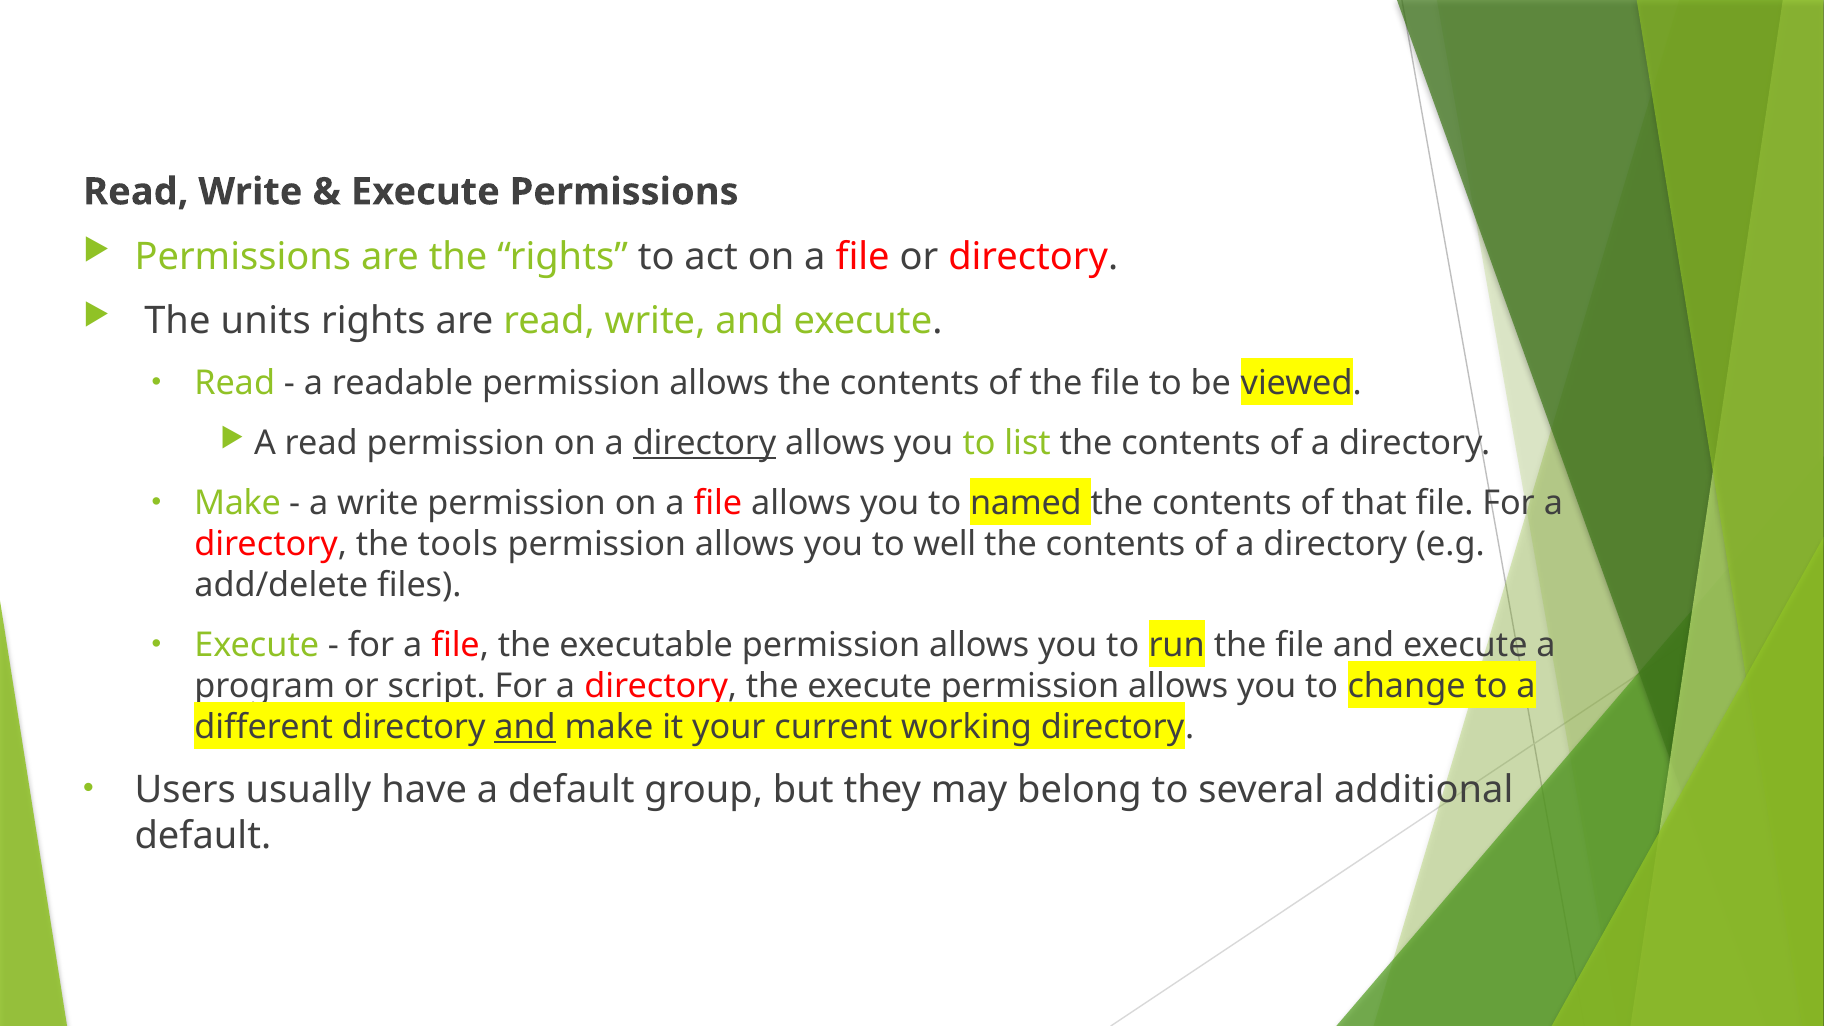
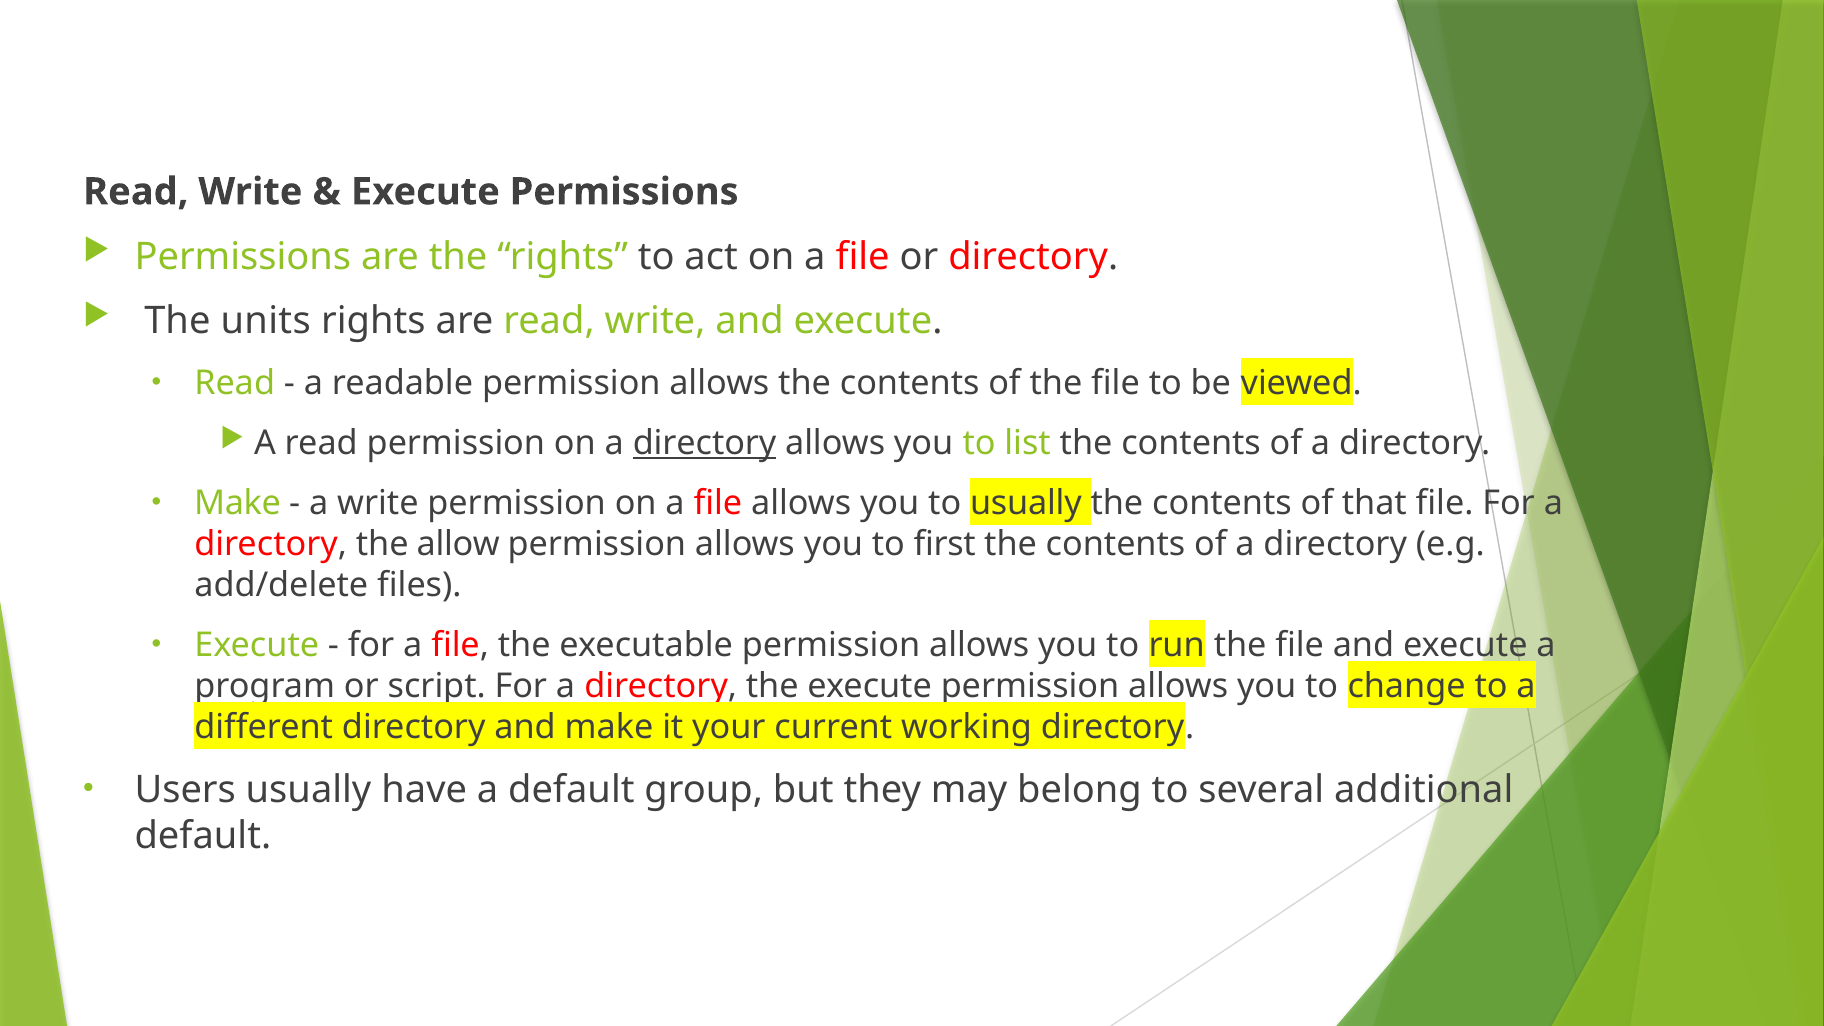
to named: named -> usually (1026, 503)
tools: tools -> allow (458, 544)
well: well -> first (945, 544)
and underline: present -> none (525, 728)
